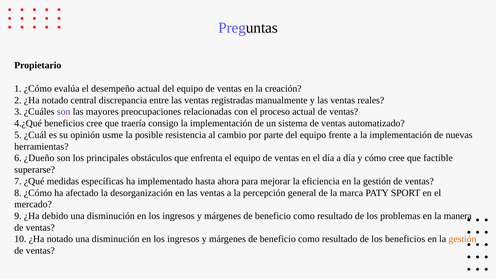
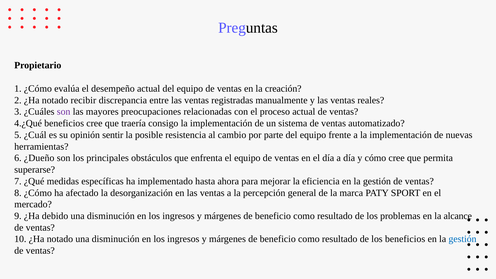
central: central -> recibir (83, 100)
usme: usme -> sentir (113, 135)
factible: factible -> permita (438, 158)
manera: manera -> alcance (458, 216)
gestión colour: orange -> blue (462, 239)
